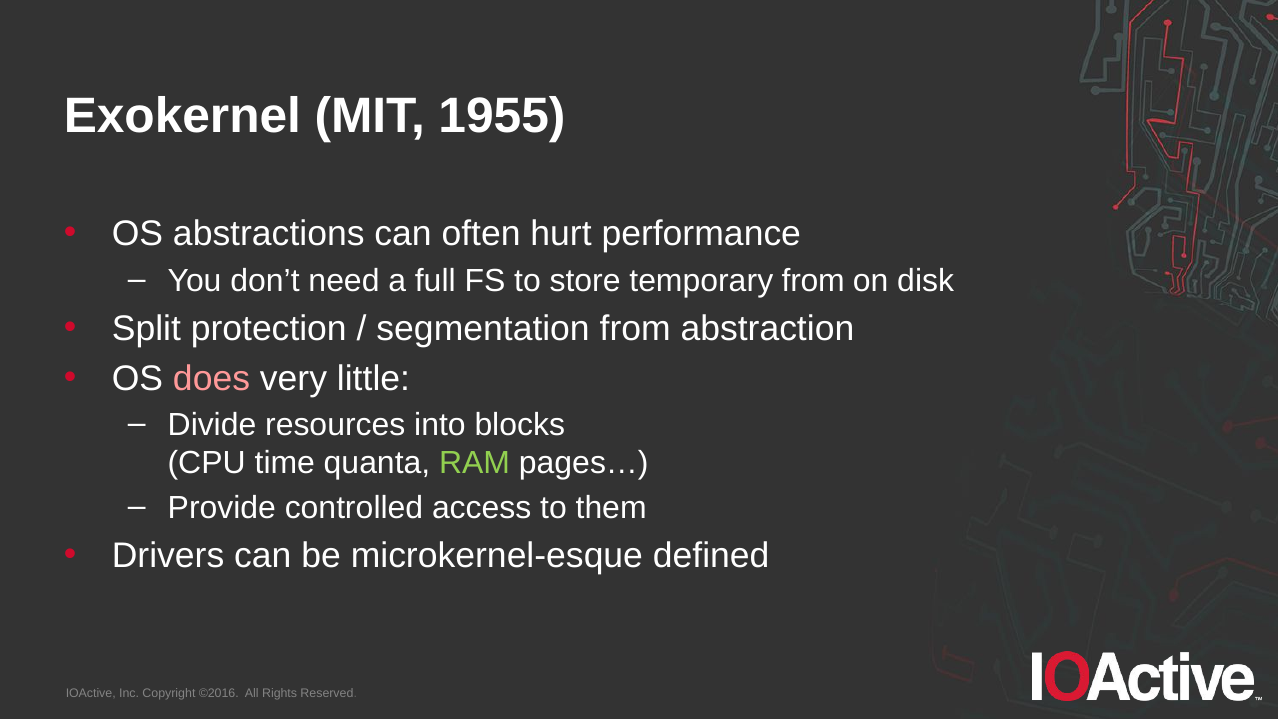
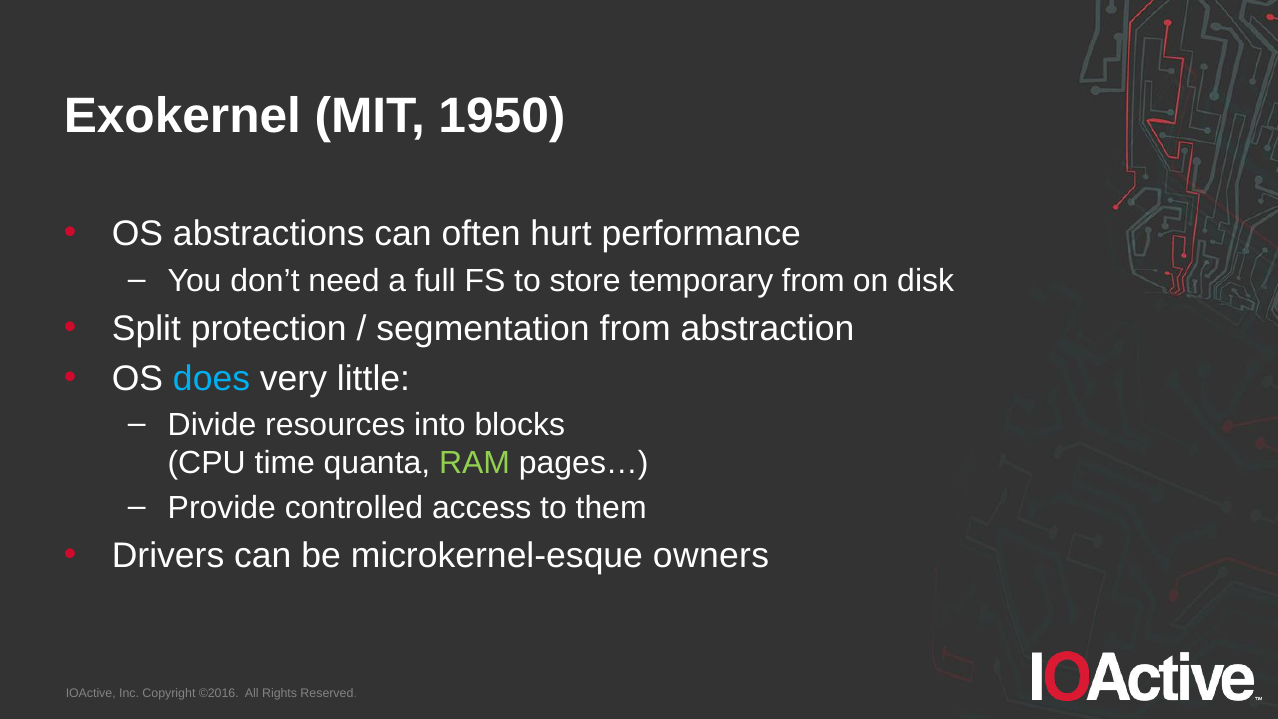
1955: 1955 -> 1950 (502, 116)
does colour: pink -> light blue (212, 378)
defined: defined -> owners (711, 556)
